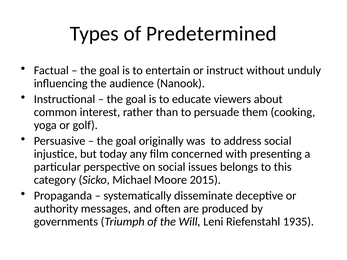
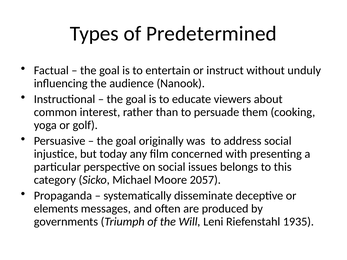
2015: 2015 -> 2057 (205, 180)
authority: authority -> elements (56, 209)
